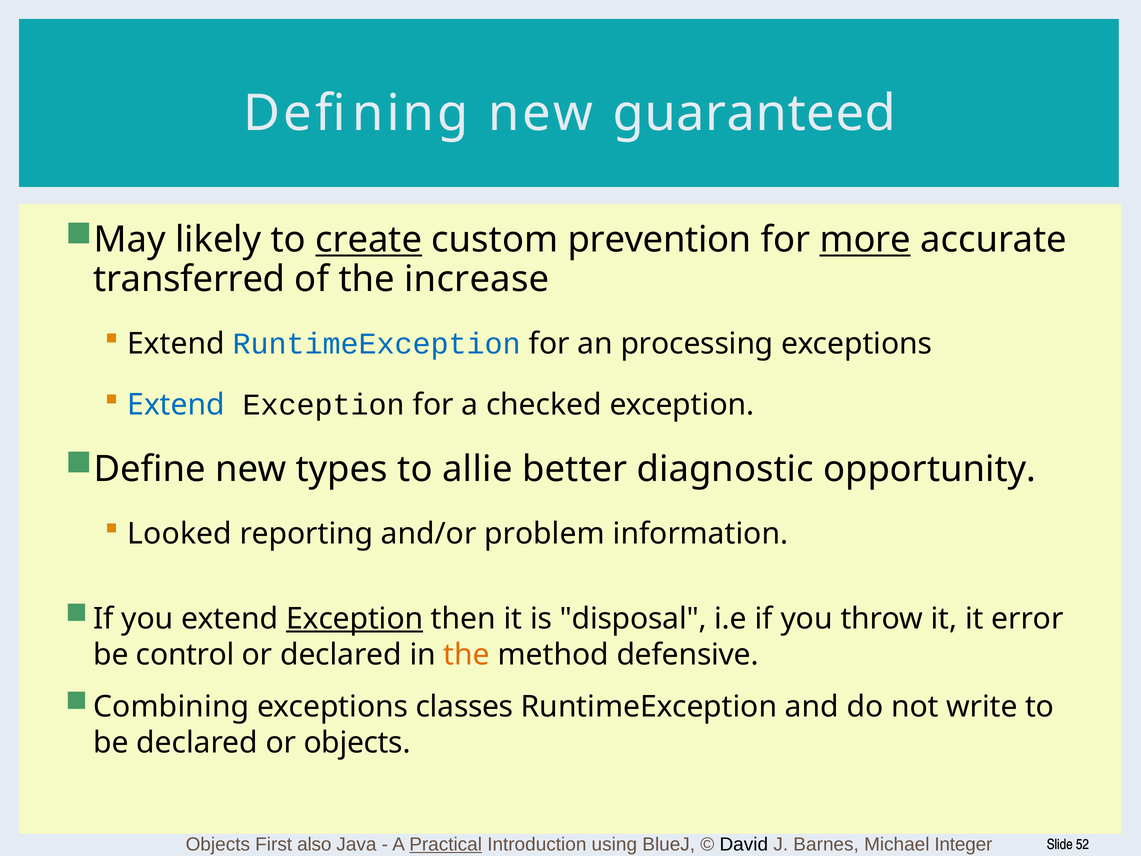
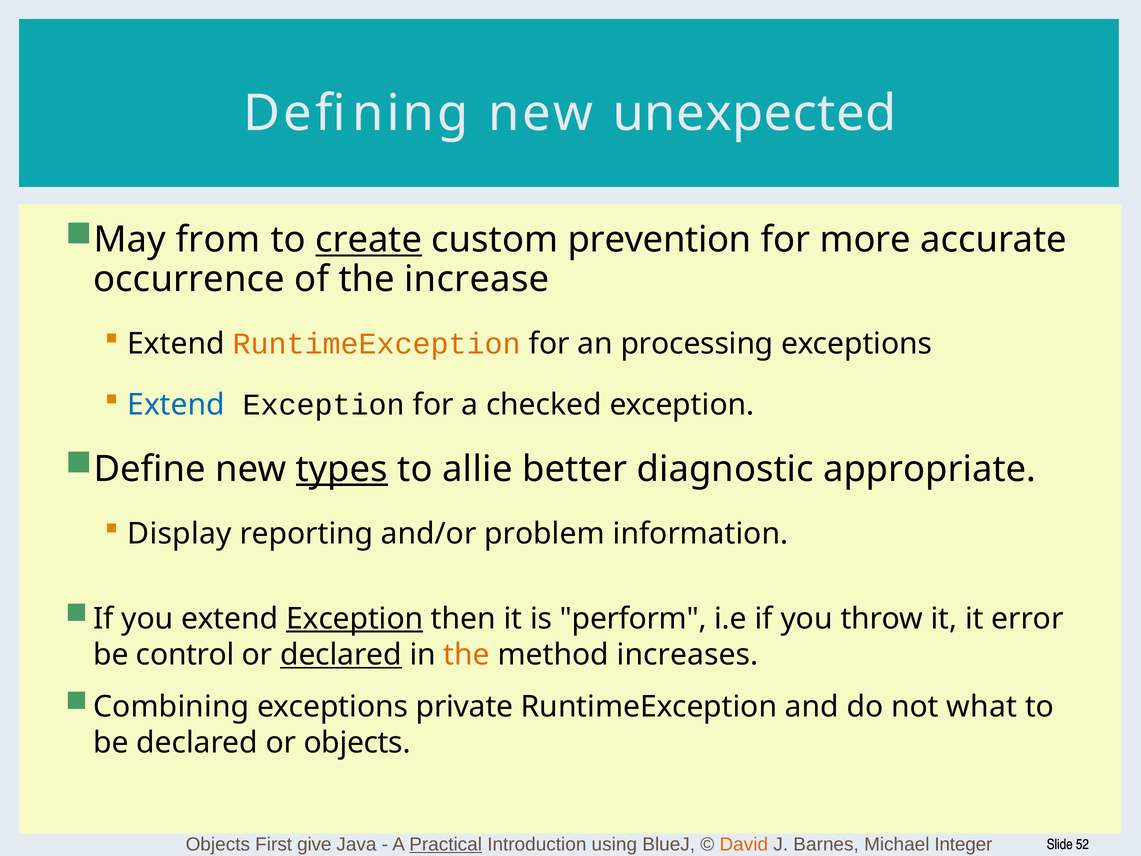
guaranteed: guaranteed -> unexpected (754, 114)
likely: likely -> from (218, 240)
more underline: present -> none (865, 240)
transferred: transferred -> occurrence (189, 279)
RuntimeException colour: blue -> orange (377, 344)
types underline: none -> present (342, 469)
opportunity: opportunity -> appropriate (930, 469)
Looked: Looked -> Display (180, 533)
disposal: disposal -> perform (633, 618)
declared underline: none -> present (341, 655)
defensive: defensive -> increases (688, 655)
classes: classes -> private (465, 707)
write: write -> what (982, 707)
also: also -> give (314, 844)
David colour: black -> orange (744, 844)
